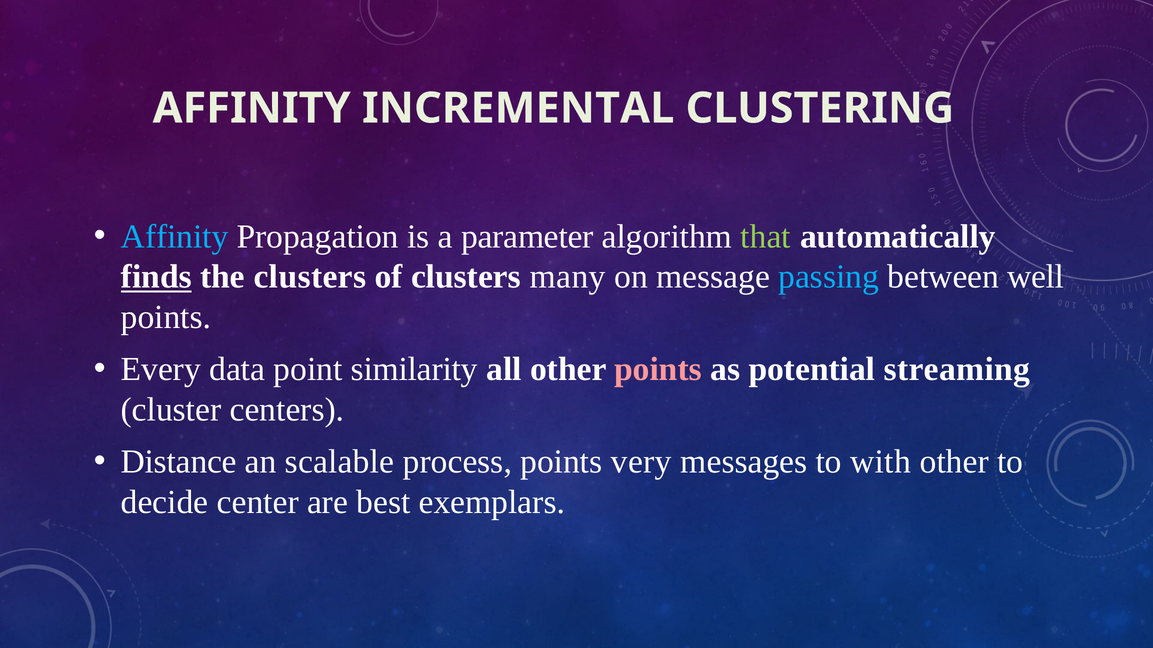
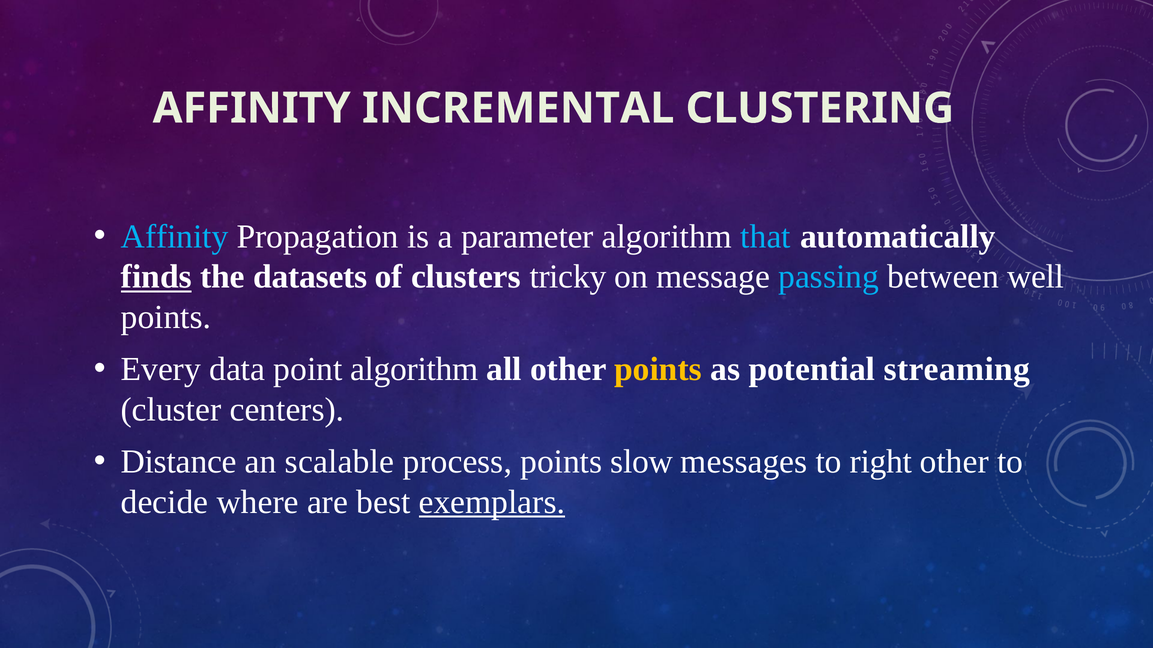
that colour: light green -> light blue (766, 237)
the clusters: clusters -> datasets (310, 277)
many: many -> tricky (568, 277)
point similarity: similarity -> algorithm (414, 370)
points colour: pink -> yellow (658, 370)
very: very -> slow (642, 462)
with: with -> right (881, 462)
center: center -> where (258, 503)
exemplars underline: none -> present (492, 503)
